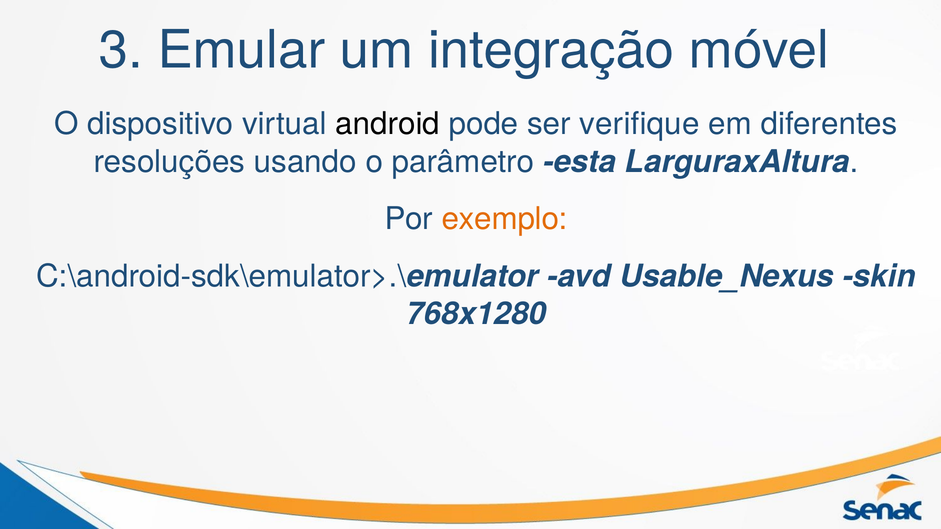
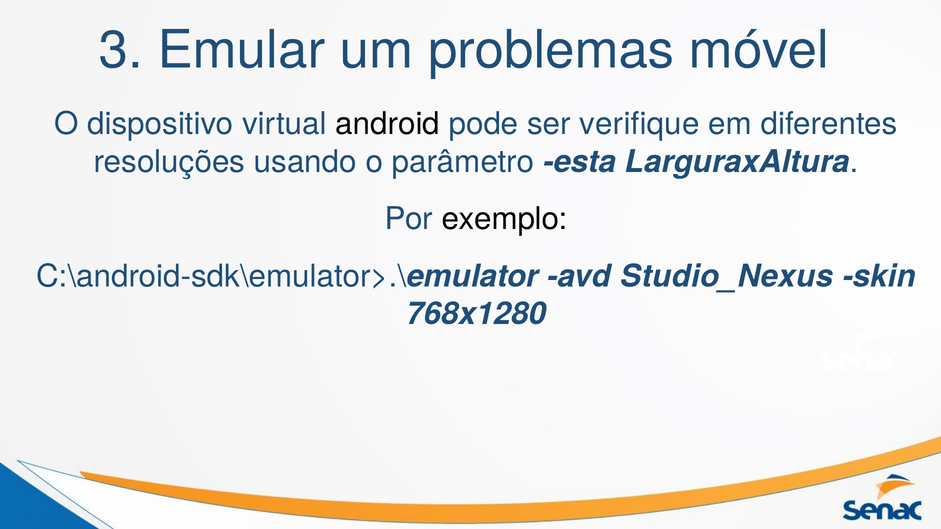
integração: integração -> problemas (551, 50)
exemplo colour: orange -> black (505, 219)
Usable_Nexus: Usable_Nexus -> Studio_Nexus (727, 276)
